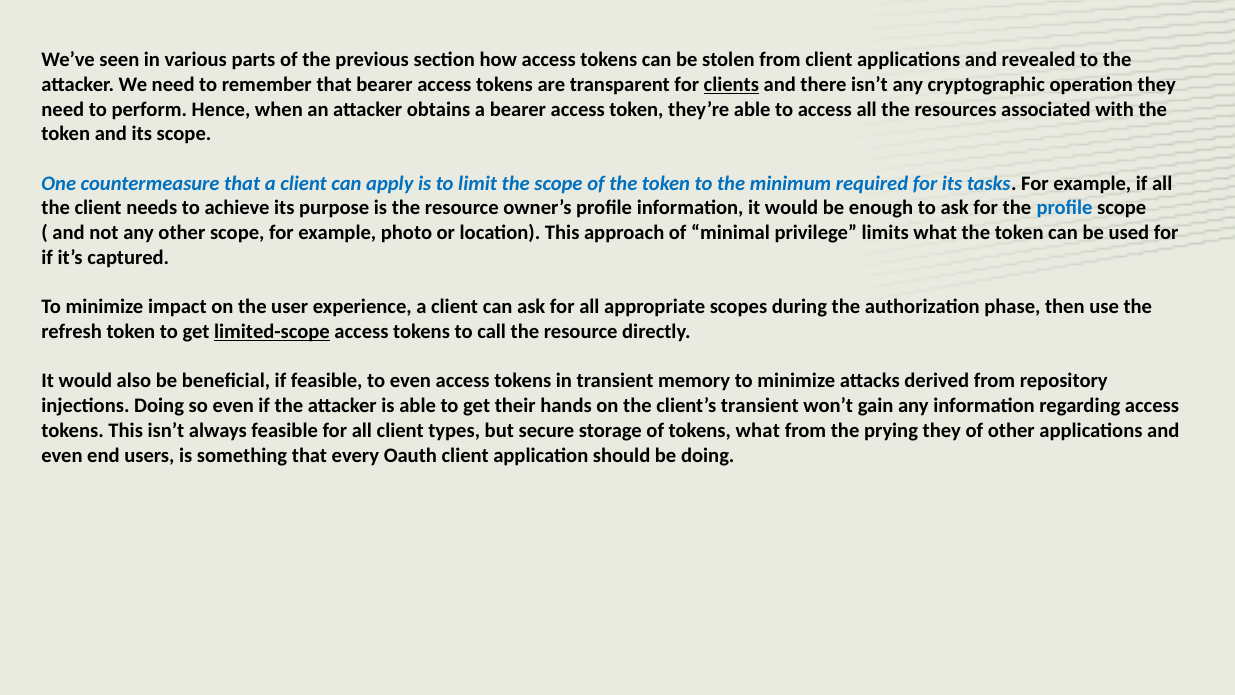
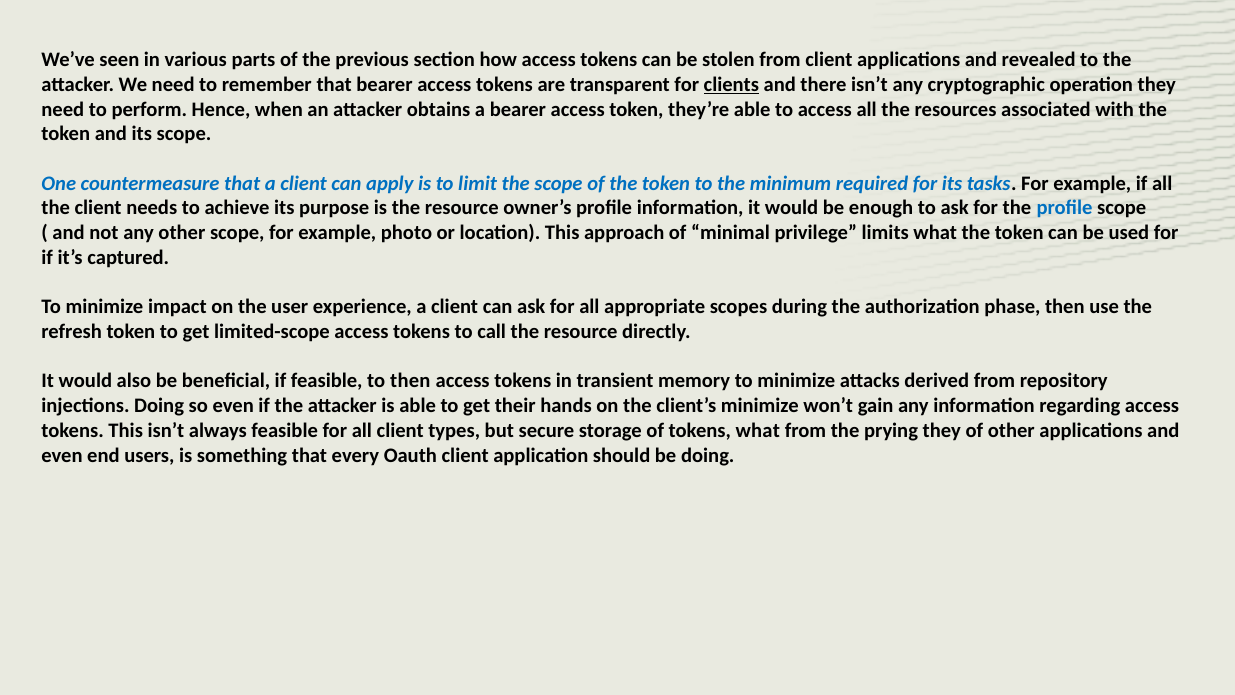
limited-scope underline: present -> none (272, 332)
to even: even -> then (410, 381)
client’s transient: transient -> minimize (760, 406)
